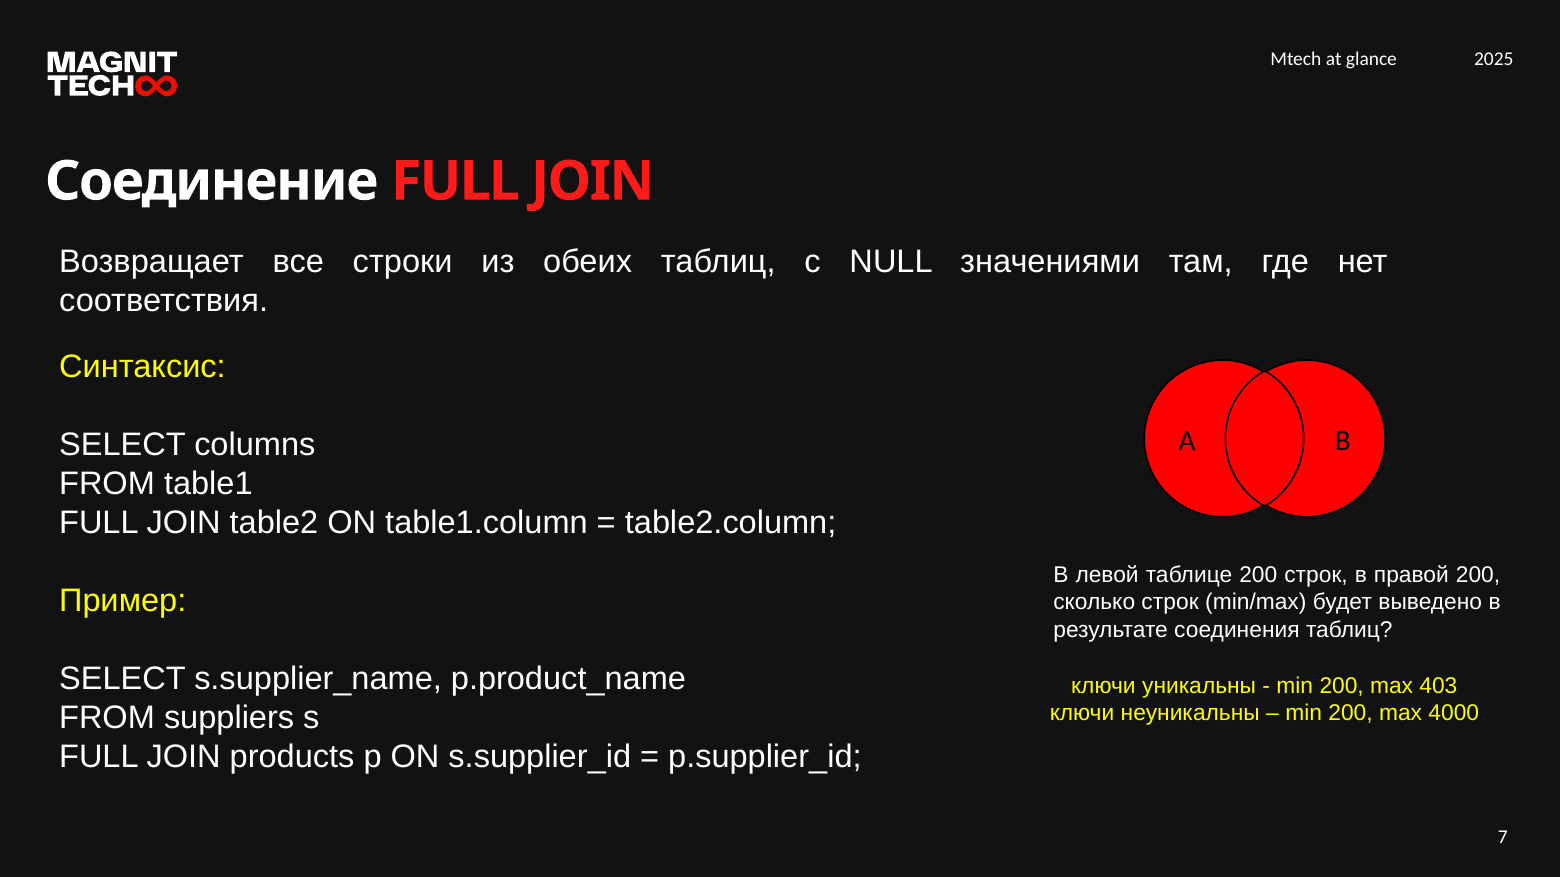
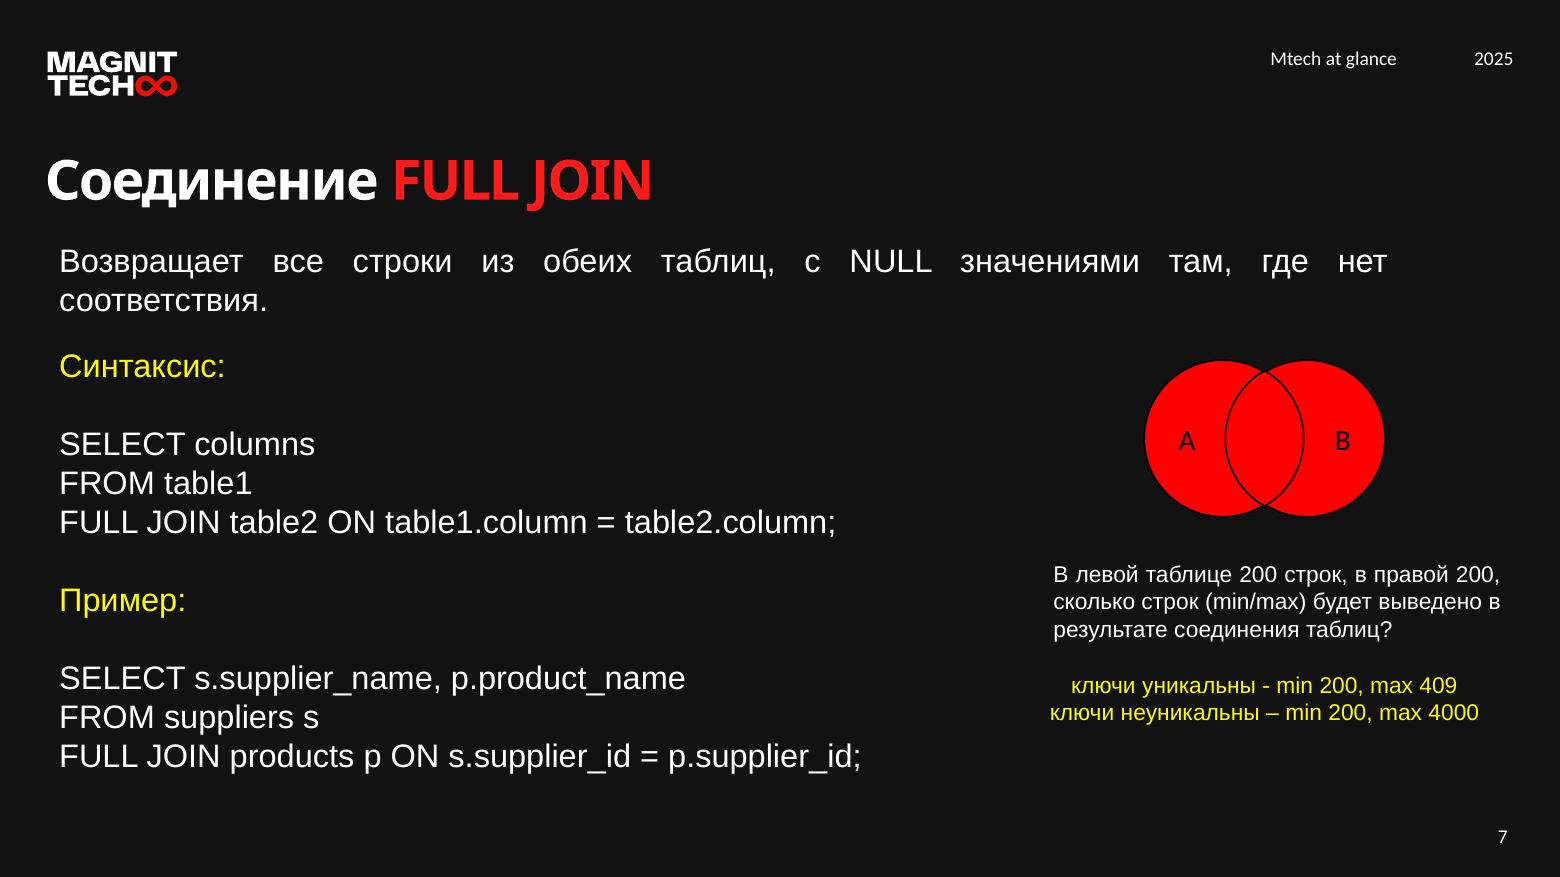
403: 403 -> 409 (1438, 686)
